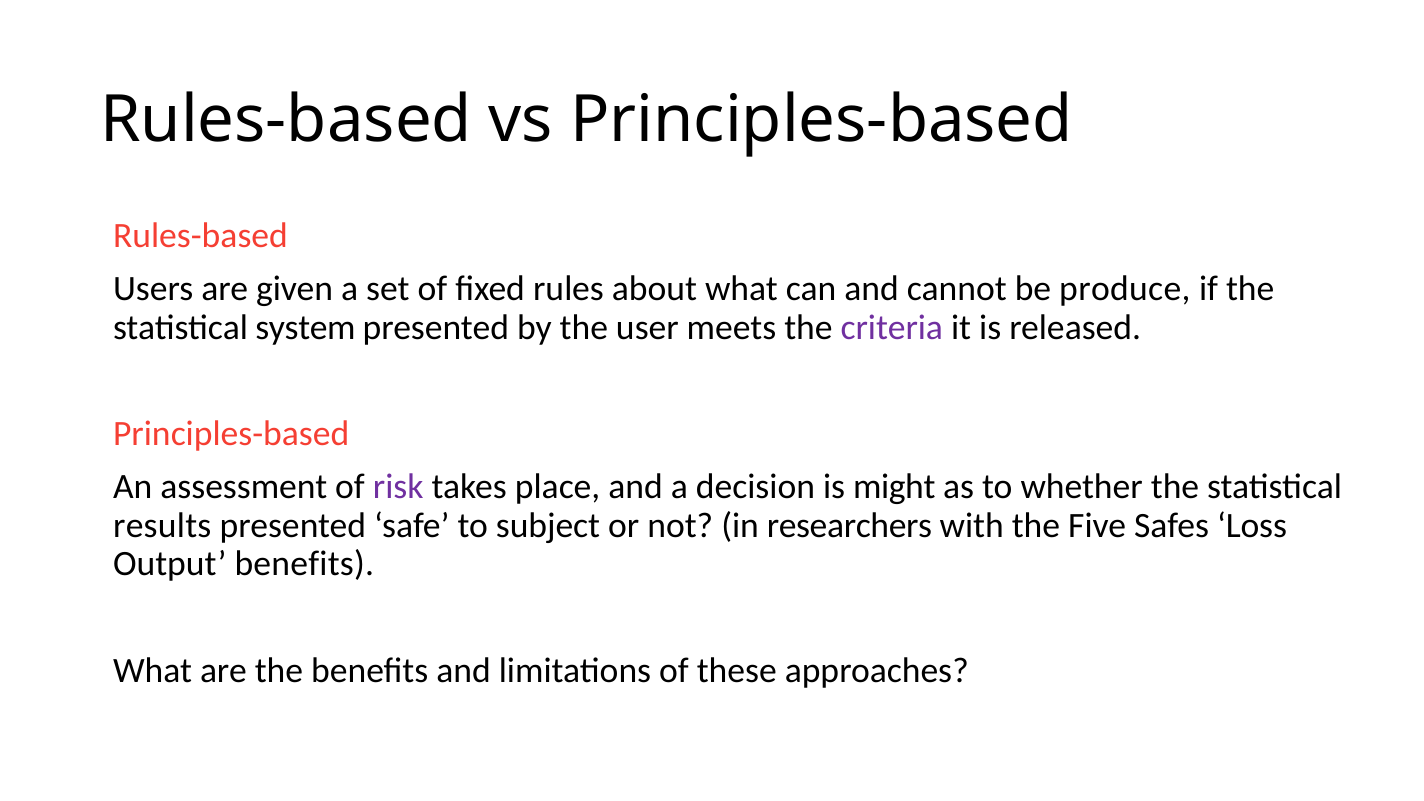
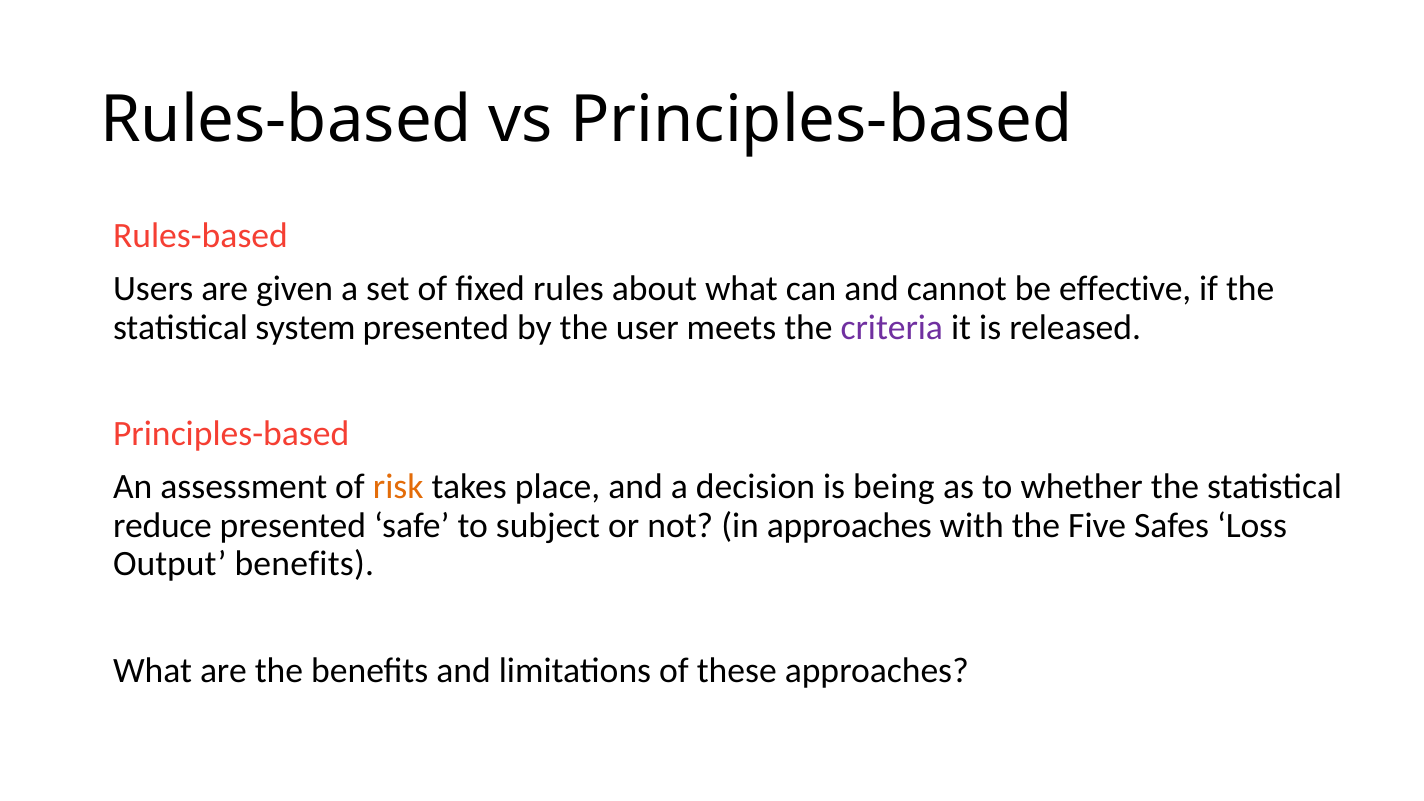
produce: produce -> effective (1125, 289)
risk colour: purple -> orange (398, 487)
might: might -> being (894, 487)
results: results -> reduce (163, 526)
in researchers: researchers -> approaches (849, 526)
